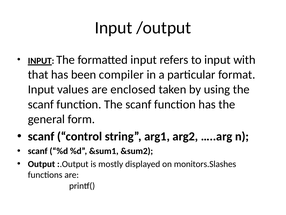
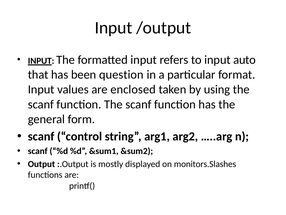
with: with -> auto (245, 60)
compiler: compiler -> question (121, 75)
